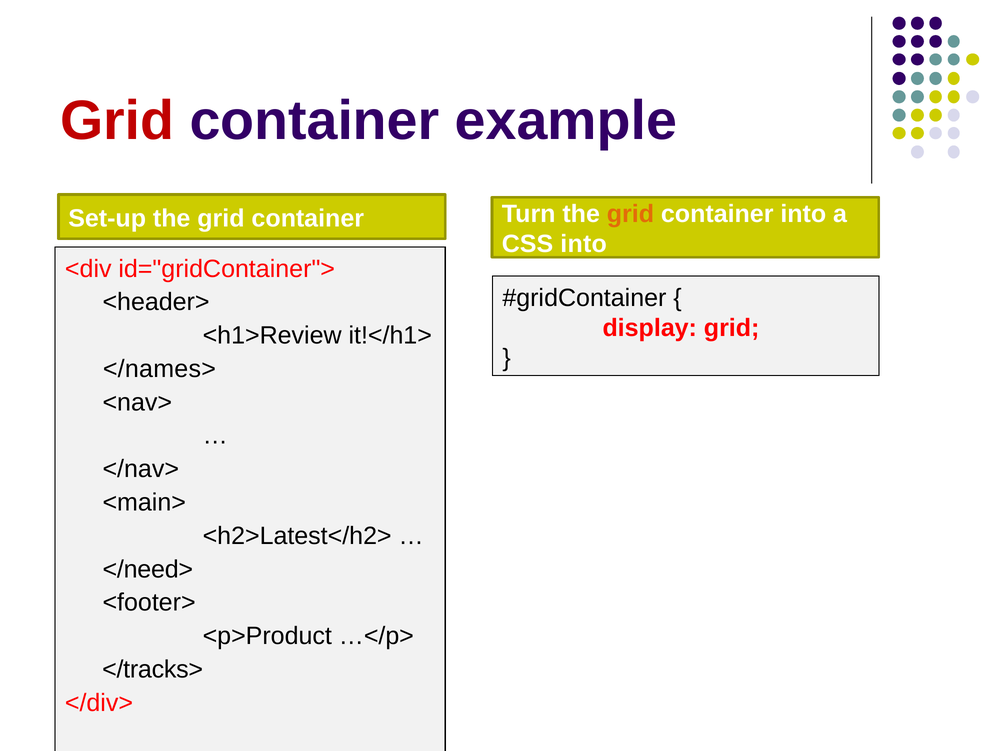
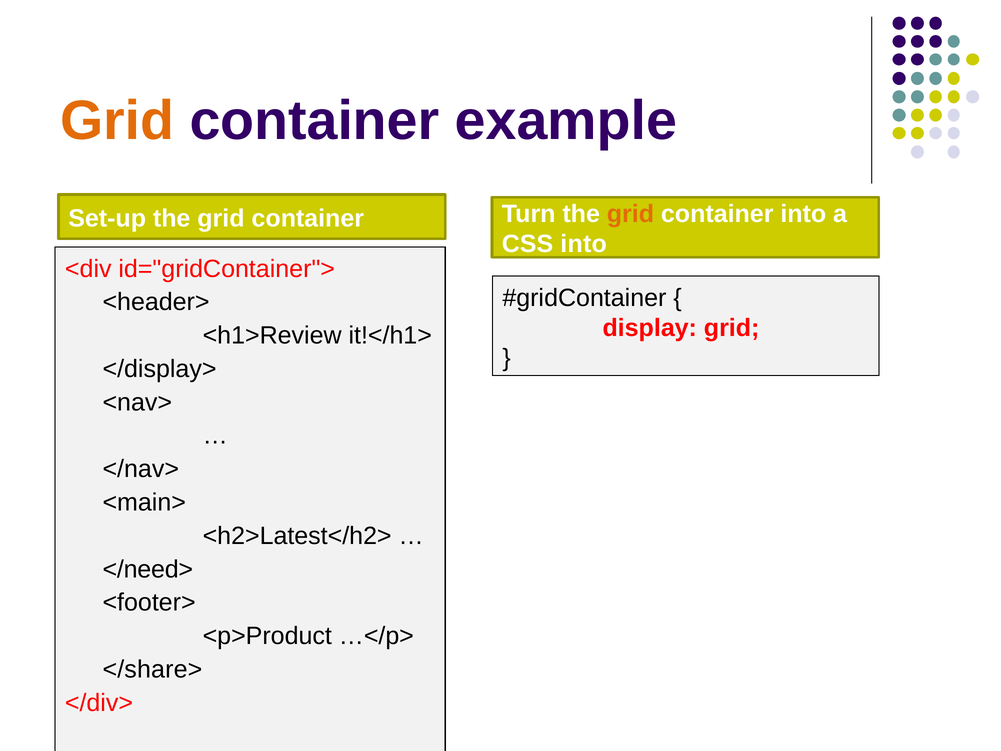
Grid colour: red -> orange (117, 121)
</names>: </names> -> </display> (160, 369)
</tracks>: </tracks> -> </share> (152, 669)
